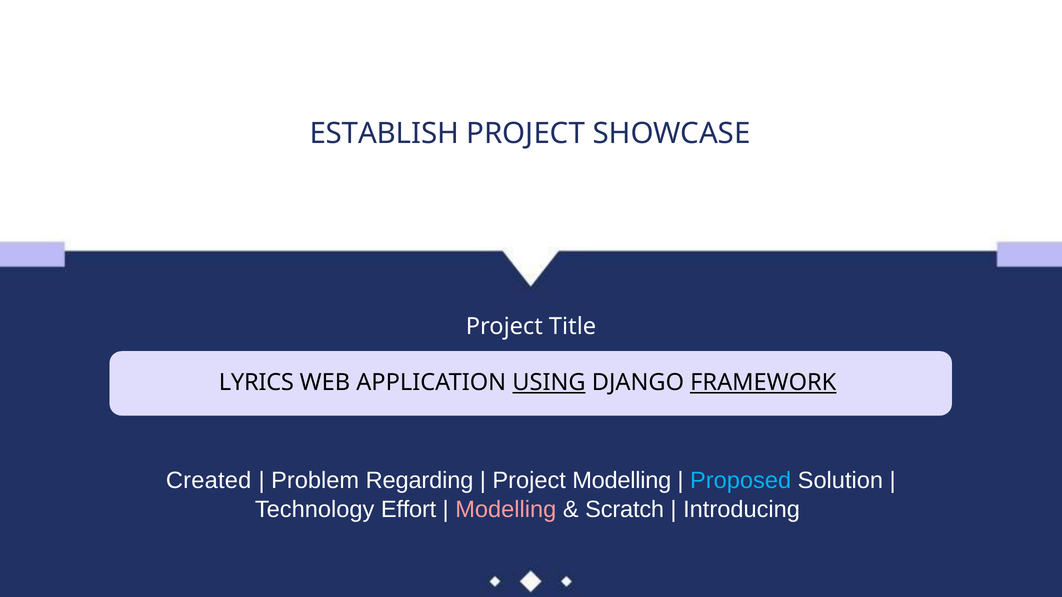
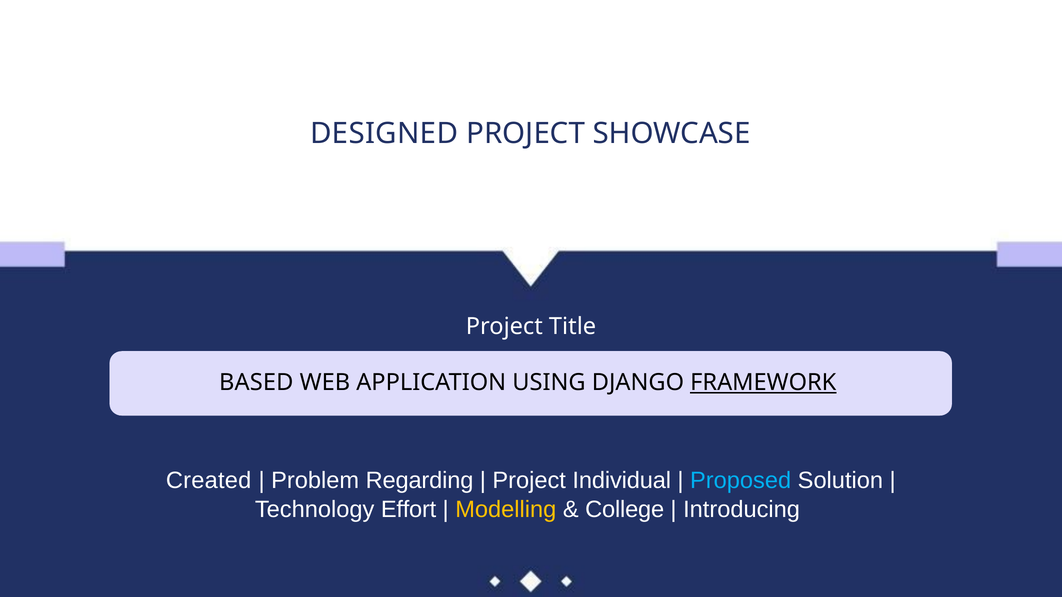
ESTABLISH: ESTABLISH -> DESIGNED (384, 133)
LYRICS: LYRICS -> BASED (256, 383)
USING underline: present -> none (549, 383)
Project Modelling: Modelling -> Individual (622, 481)
Modelling colour: pink -> yellow (506, 510)
Scratch: Scratch -> College (625, 510)
